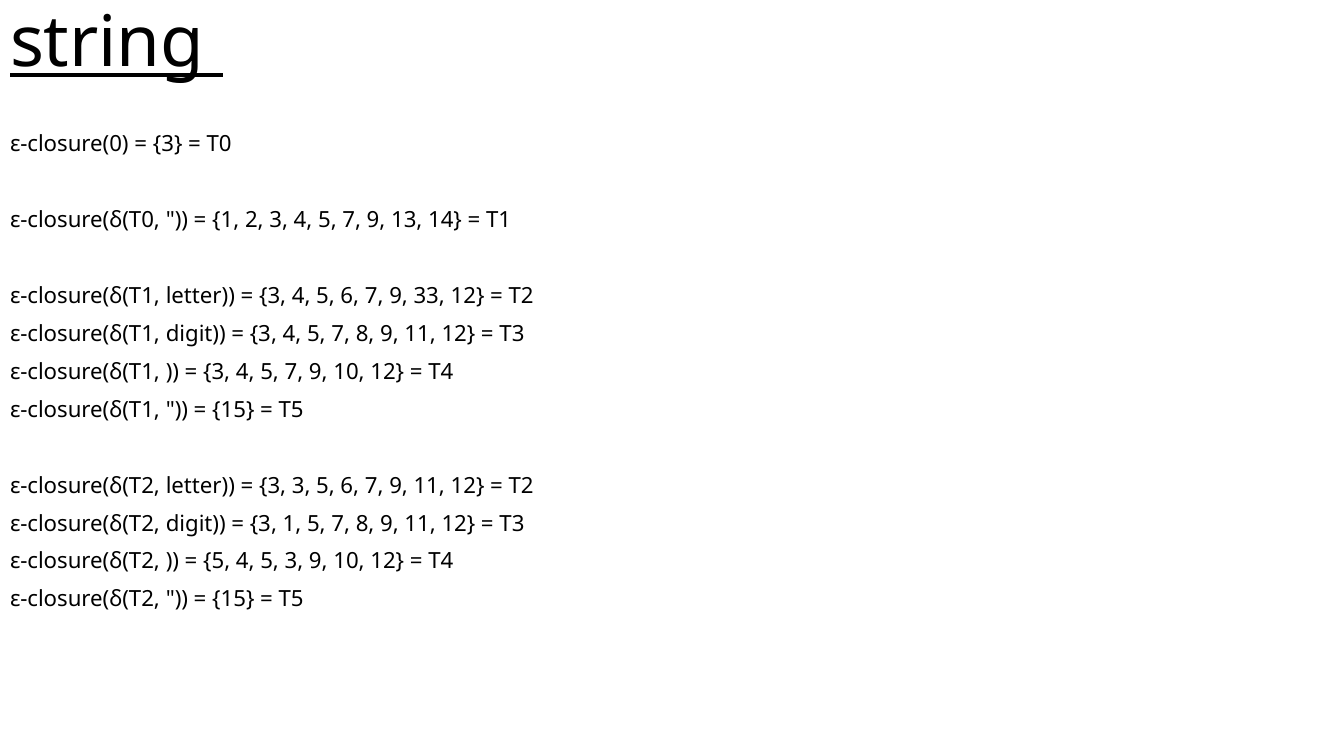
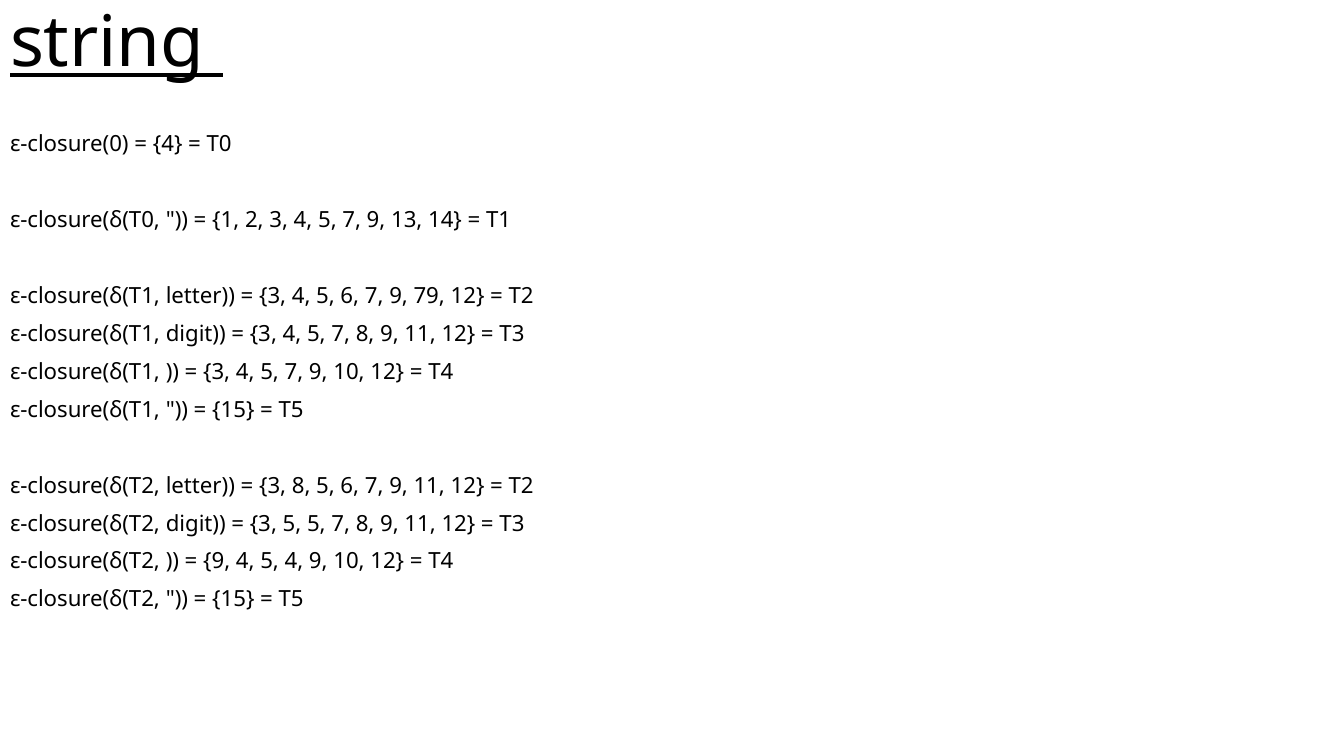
3: 3 -> 4 (168, 144)
33: 33 -> 79 (429, 296)
3 3: 3 -> 8 (301, 486)
3 1: 1 -> 5 (292, 524)
5: 5 -> 9 (217, 562)
5 3: 3 -> 4 (294, 562)
